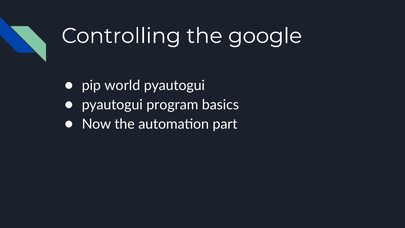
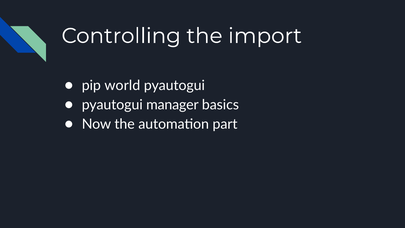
google: google -> import (265, 36)
program: program -> manager (172, 105)
